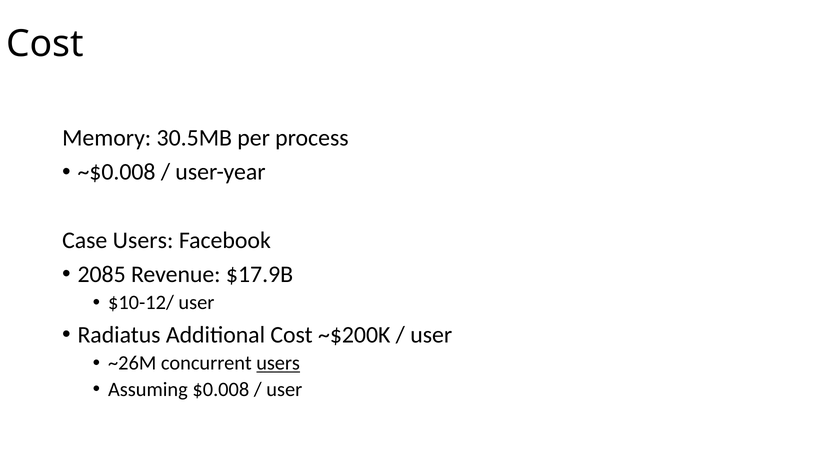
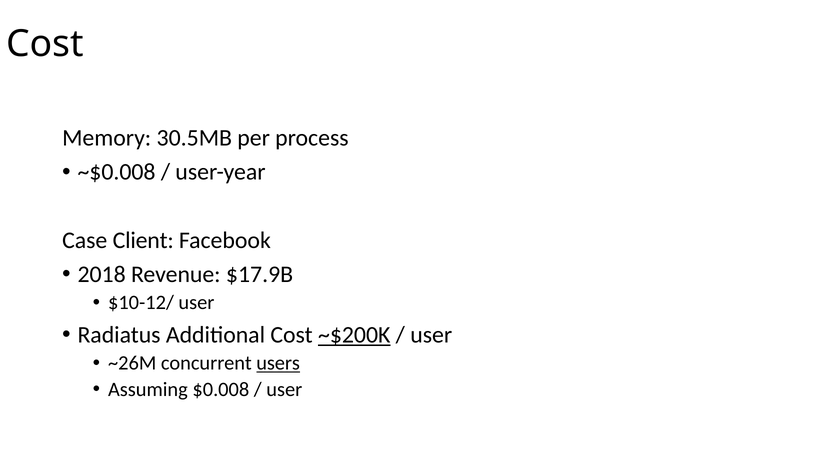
Case Users: Users -> Client (143, 240)
2085: 2085 -> 2018 (102, 275)
~$200K underline: none -> present (354, 335)
